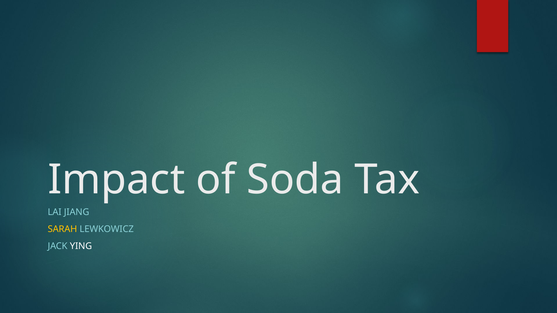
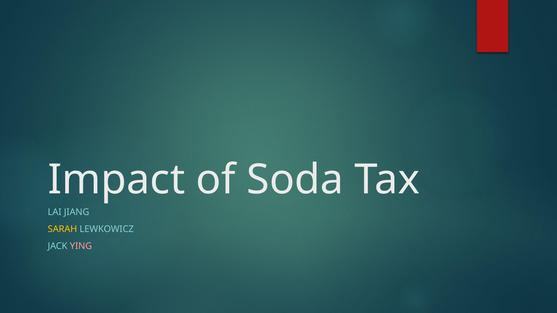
YING colour: white -> pink (81, 246)
